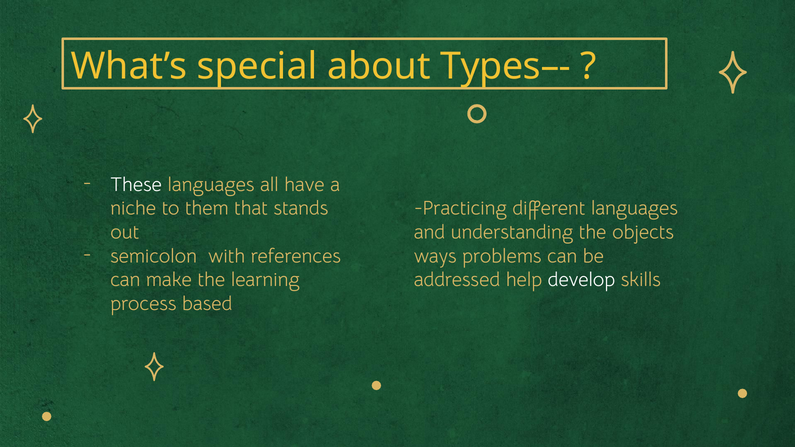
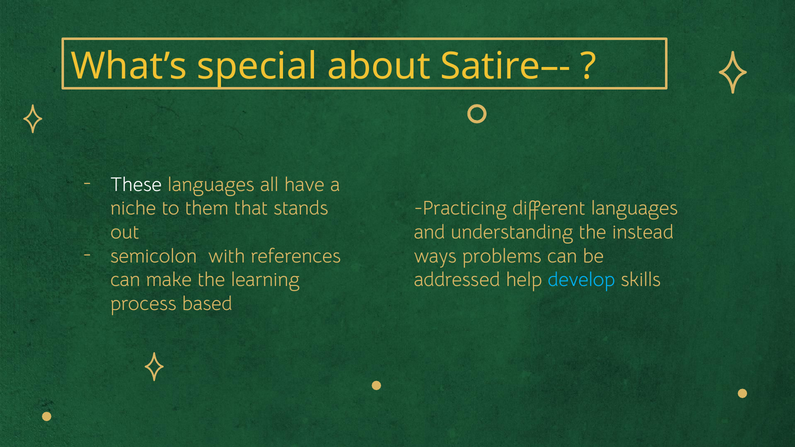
Types–-: Types–- -> Satire–- (506, 66)
objects: objects -> instead (643, 232)
develop colour: white -> light blue (581, 280)
